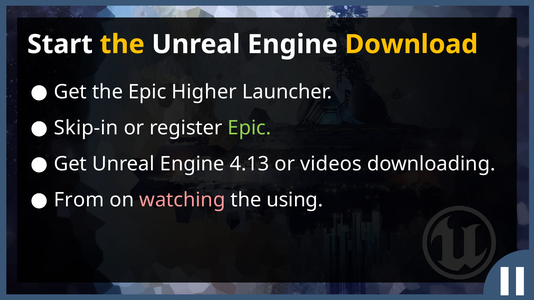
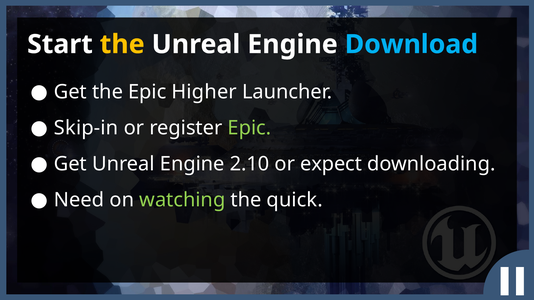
Download colour: yellow -> light blue (411, 44)
4.13: 4.13 -> 2.10 (250, 164)
videos: videos -> expect (331, 164)
From: From -> Need (79, 200)
watching colour: pink -> light green (182, 200)
using: using -> quick (295, 200)
